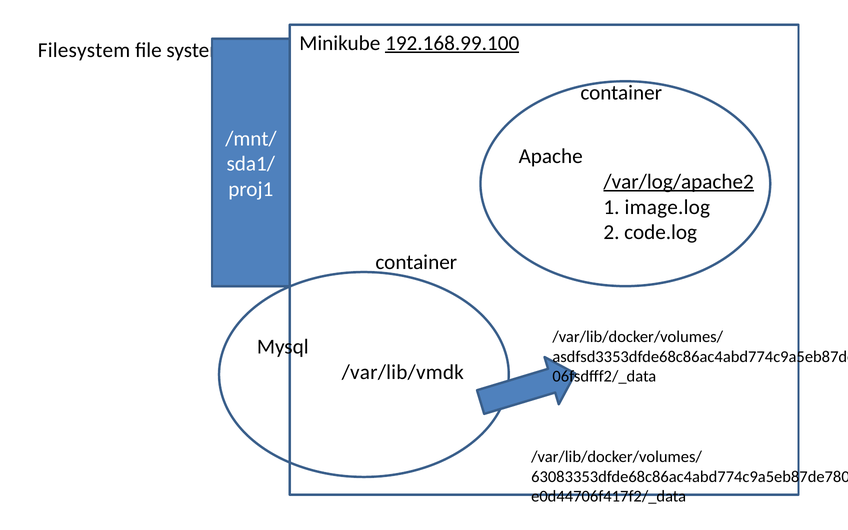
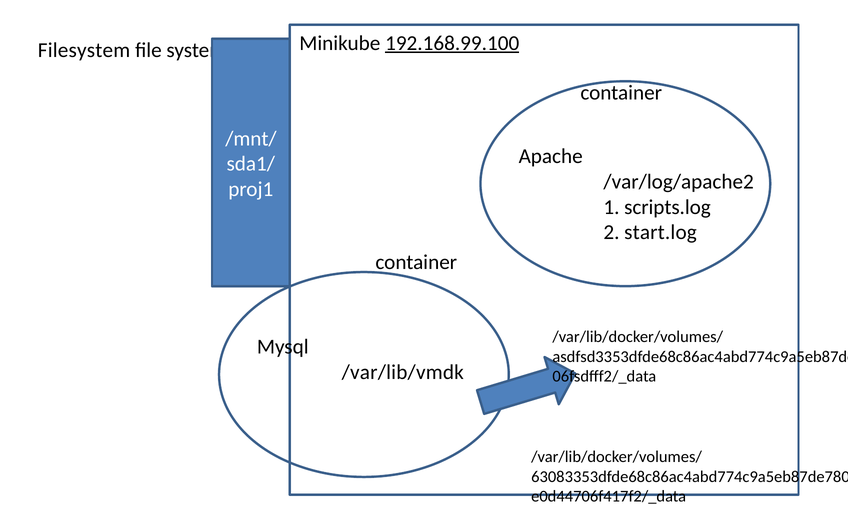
/var/log/apache2 underline: present -> none (679, 182)
image.log: image.log -> scripts.log (667, 207)
code.log: code.log -> start.log (661, 232)
